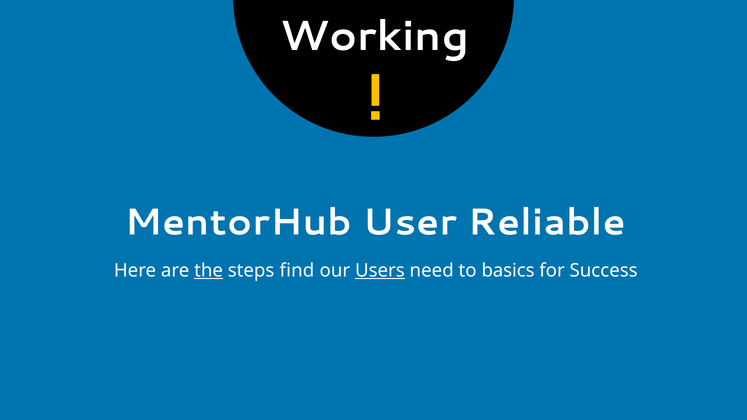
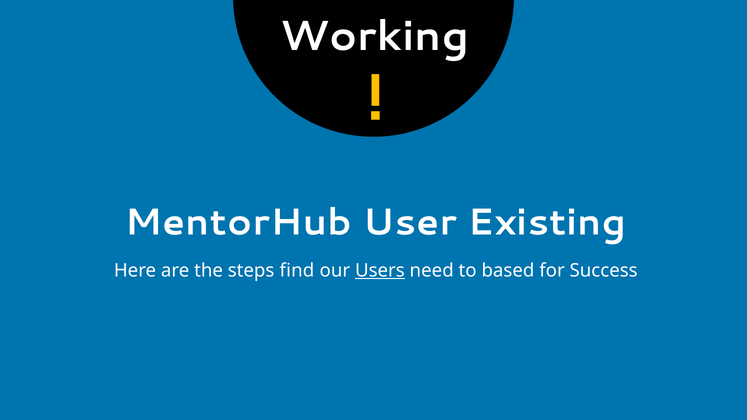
Reliable: Reliable -> Existing (547, 222)
the underline: present -> none (209, 270)
basics: basics -> based (508, 270)
